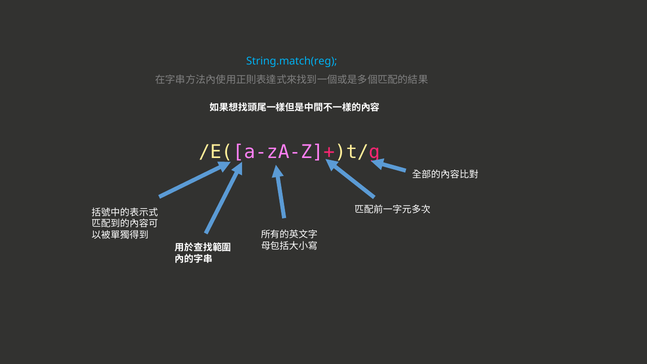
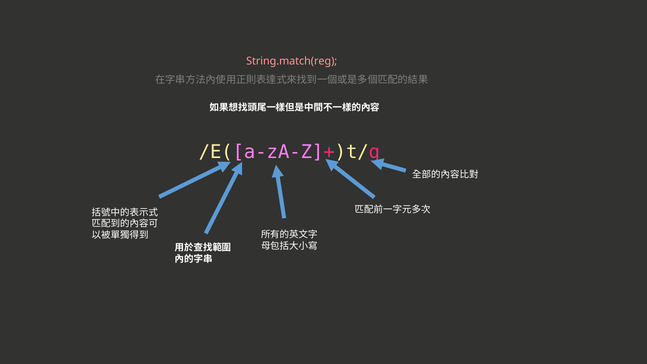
String.match(reg colour: light blue -> pink (292, 61)
